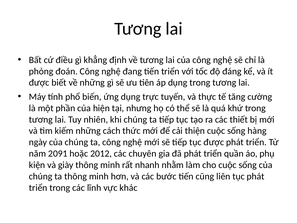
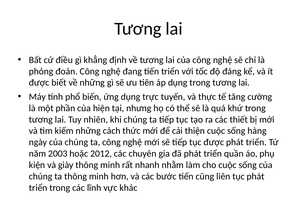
2091: 2091 -> 2003 (58, 153)
